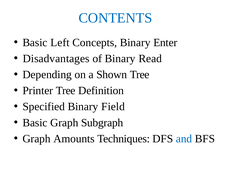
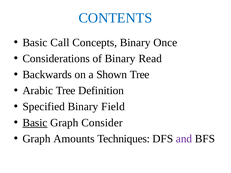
Left: Left -> Call (60, 43)
Enter: Enter -> Once (165, 43)
Disadvantages: Disadvantages -> Considerations (56, 59)
Depending: Depending -> Backwards (47, 75)
Printer: Printer -> Arabic (38, 91)
Basic underline: none -> present (35, 123)
Subgraph: Subgraph -> Consider (102, 123)
and colour: blue -> purple (184, 139)
